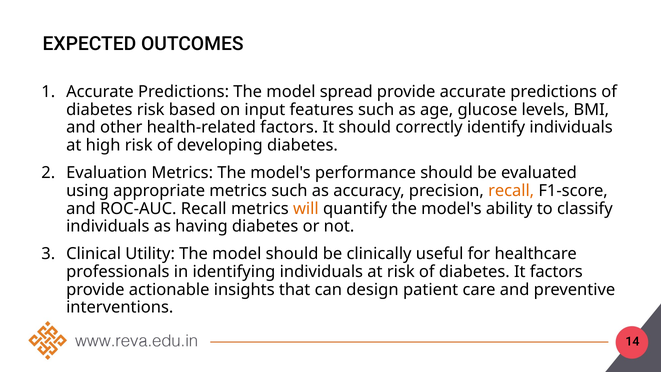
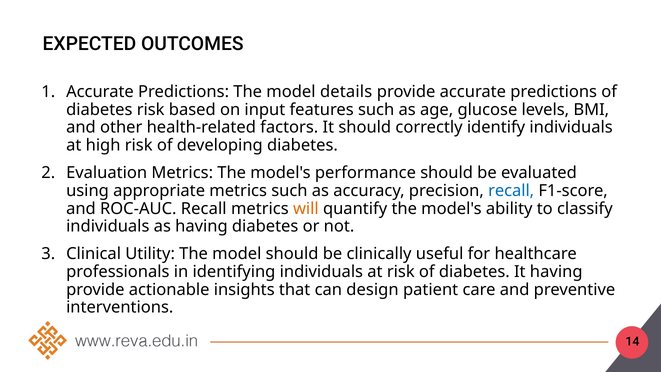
spread: spread -> details (346, 92)
recall colour: orange -> blue (511, 191)
It factors: factors -> having (556, 272)
